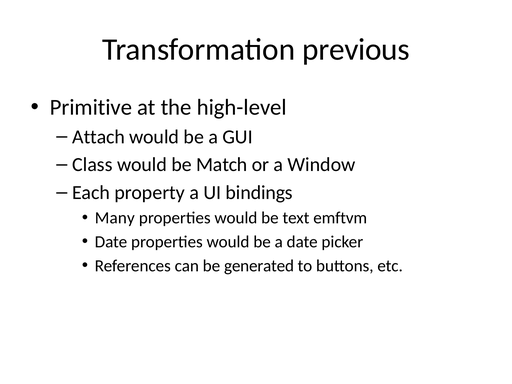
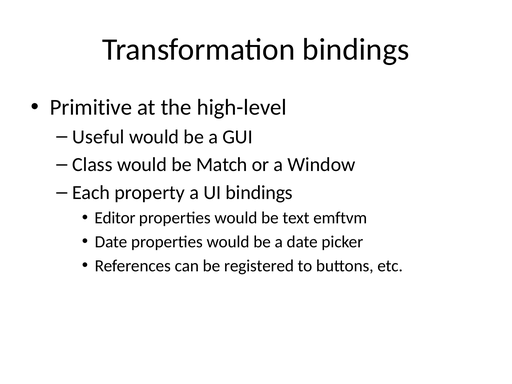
Transformation previous: previous -> bindings (356, 50)
Attach: Attach -> Useful (98, 137)
Many: Many -> Editor (115, 218)
generated: generated -> registered (259, 266)
